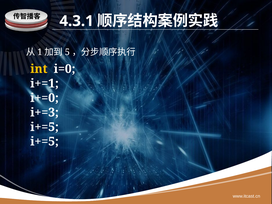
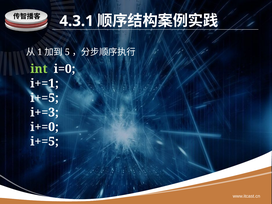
int colour: yellow -> light green (39, 69)
i+=0: i+=0 -> i+=5 (44, 98)
i+=5: i+=5 -> i+=0 (44, 127)
